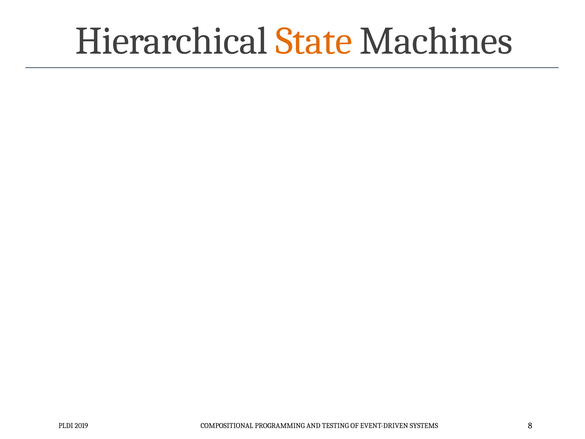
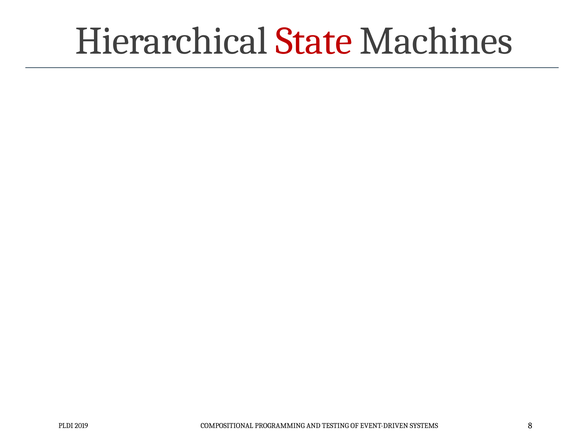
State colour: orange -> red (314, 41)
